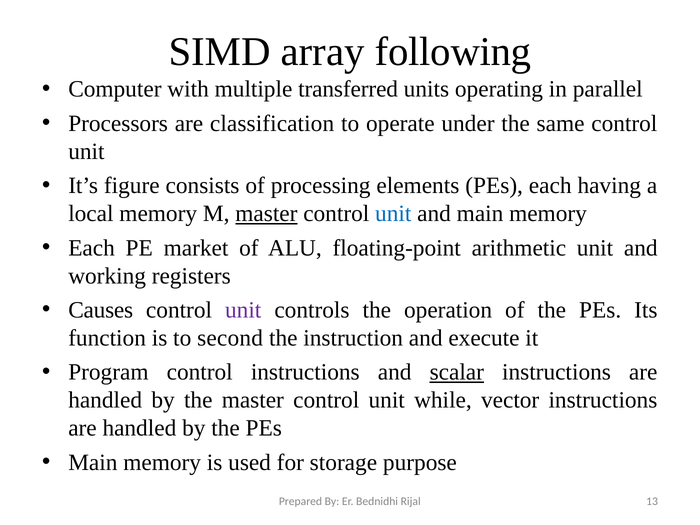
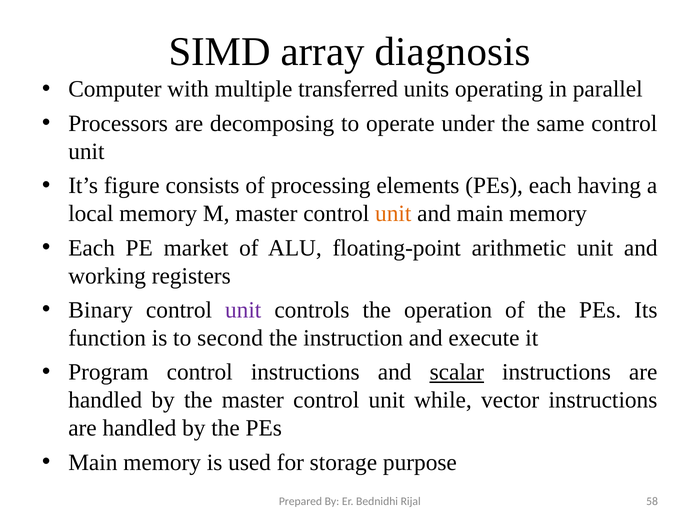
following: following -> diagnosis (453, 52)
classification: classification -> decomposing (272, 123)
master underline: present -> none (266, 214)
unit colour: blue -> orange (393, 214)
Causes: Causes -> Binary (101, 310)
13: 13 -> 58 (652, 501)
